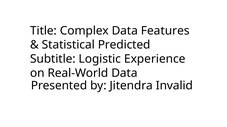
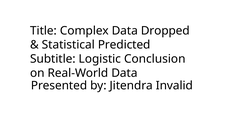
Features: Features -> Dropped (165, 31)
Experience: Experience -> Conclusion (155, 59)
